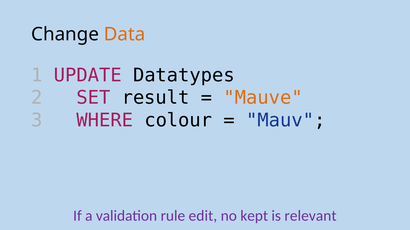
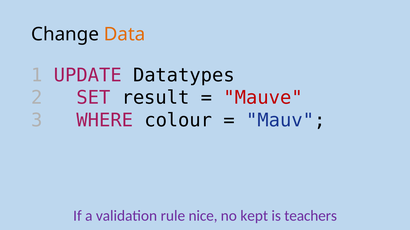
Mauve colour: orange -> red (263, 98)
edit: edit -> nice (203, 216)
relevant: relevant -> teachers (311, 216)
